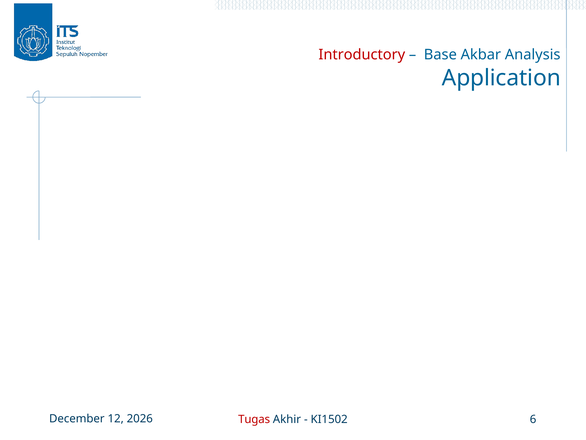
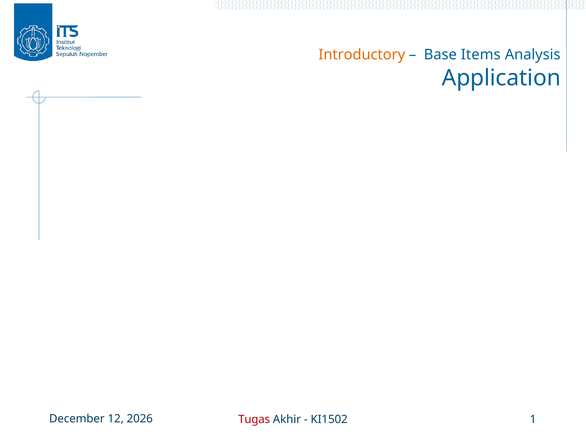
Introductory colour: red -> orange (362, 55)
Akbar: Akbar -> Items (481, 55)
6: 6 -> 1 (533, 419)
